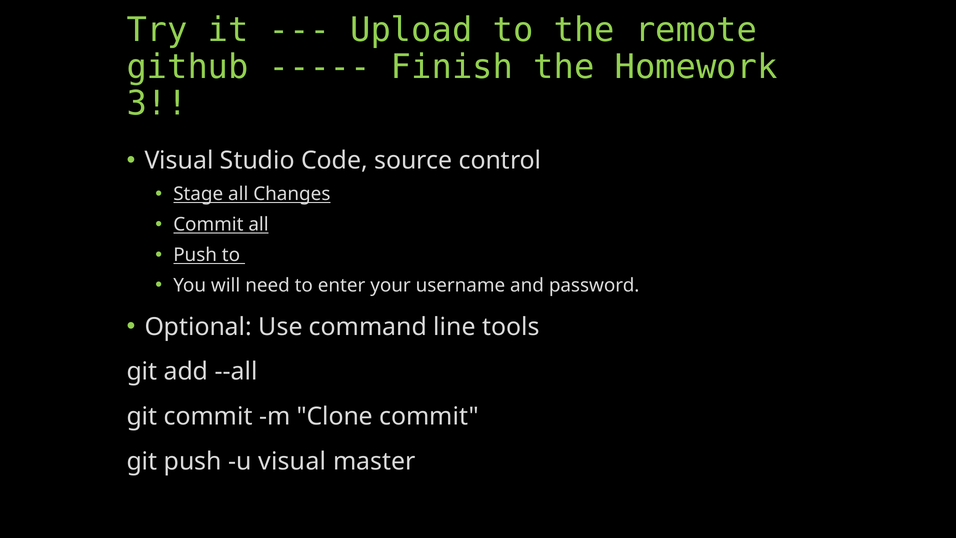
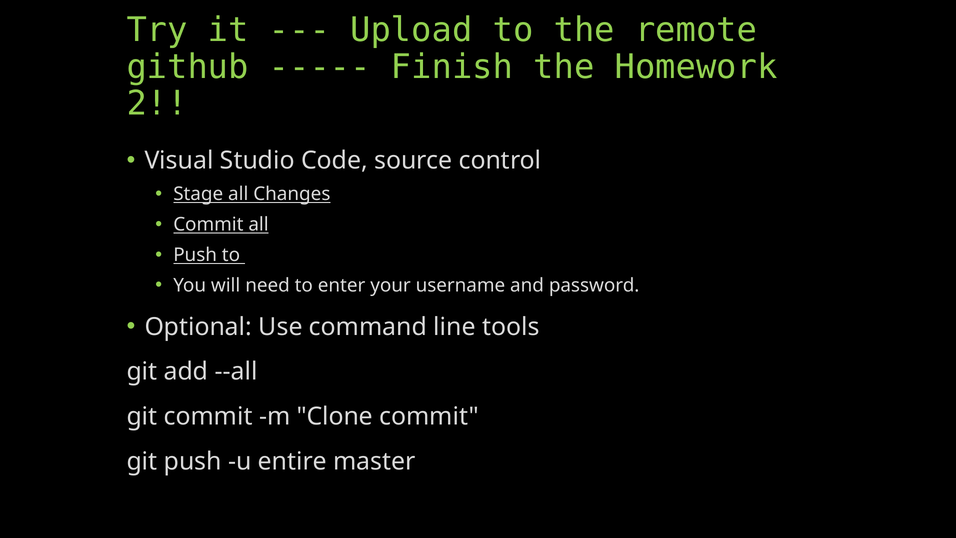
3: 3 -> 2 (157, 103)
u visual: visual -> entire (292, 461)
